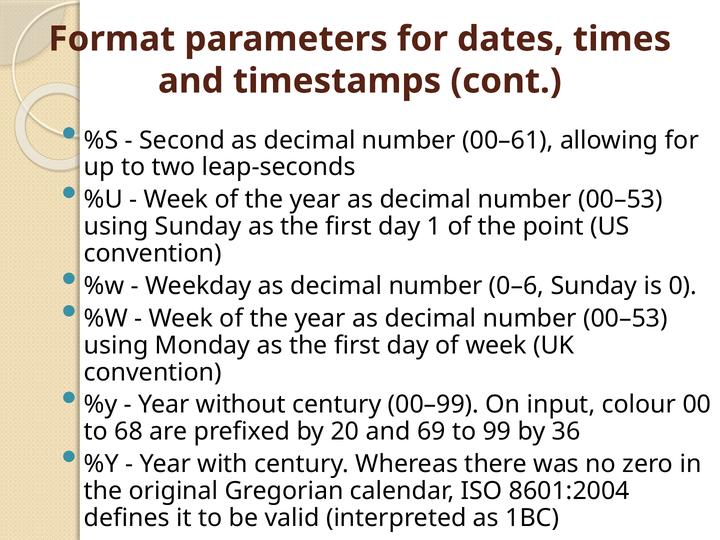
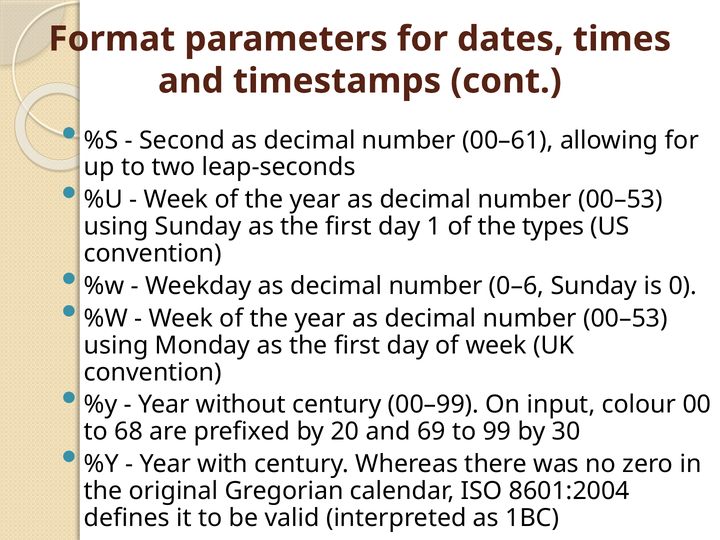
point: point -> types (553, 227)
36: 36 -> 30 (566, 432)
